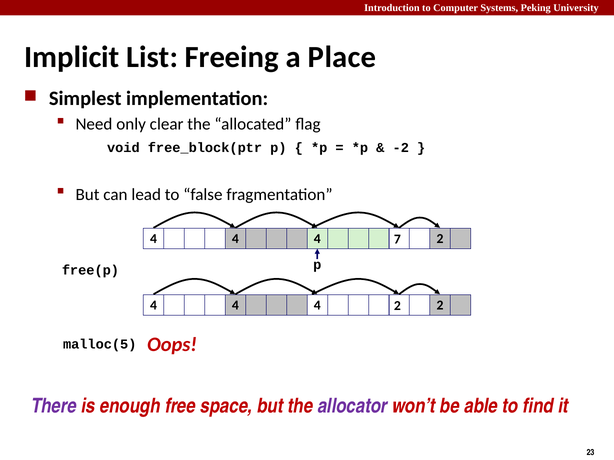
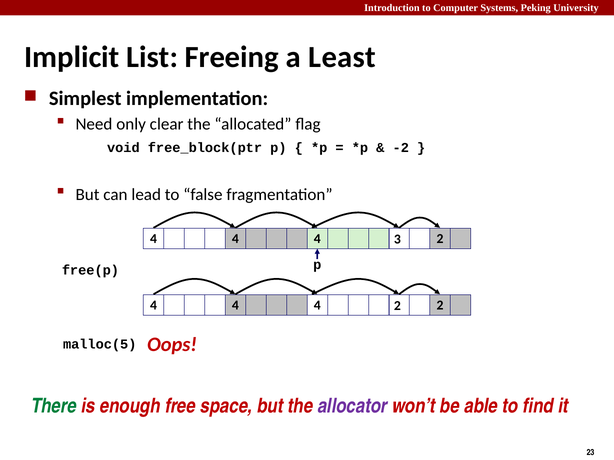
Place: Place -> Least (342, 57)
7: 7 -> 3 (397, 240)
There colour: purple -> green (54, 406)
